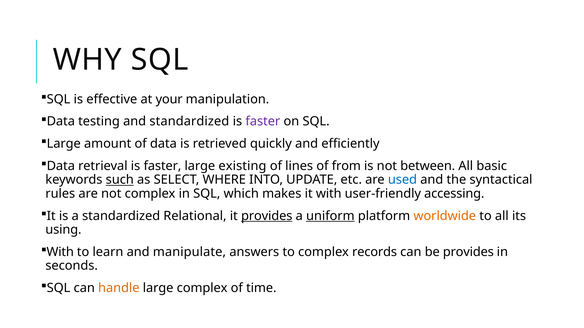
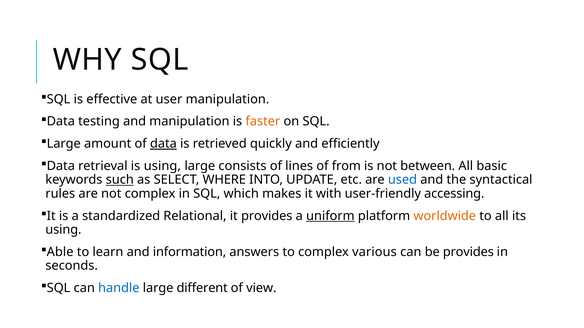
your: your -> user (169, 99)
and standardized: standardized -> manipulation (189, 122)
faster colour: purple -> orange (263, 122)
data underline: none -> present (163, 144)
retrieval is faster: faster -> using (162, 166)
existing: existing -> consists (243, 166)
provides underline: present -> none (267, 216)
With: With -> Able (60, 252)
manipulate: manipulate -> information (190, 252)
records: records -> various (374, 252)
handle colour: orange -> blue (119, 288)
large complex: complex -> different (202, 288)
time: time -> view (261, 288)
